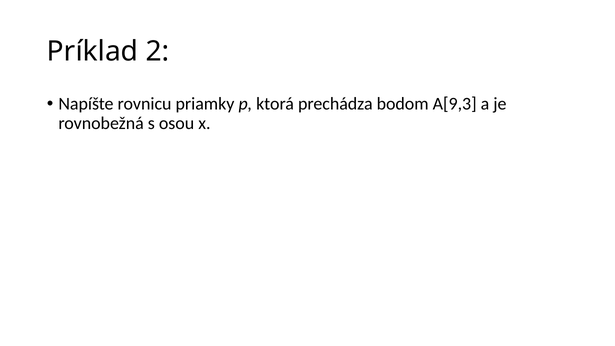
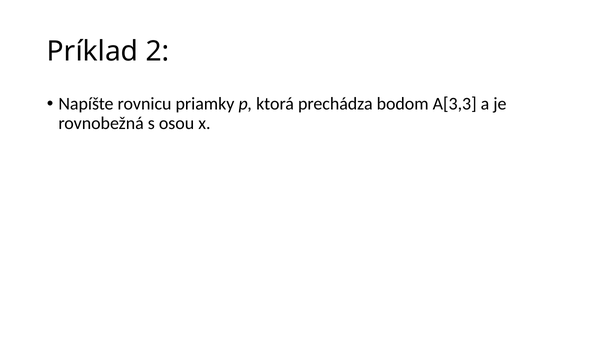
A[9,3: A[9,3 -> A[3,3 (455, 104)
